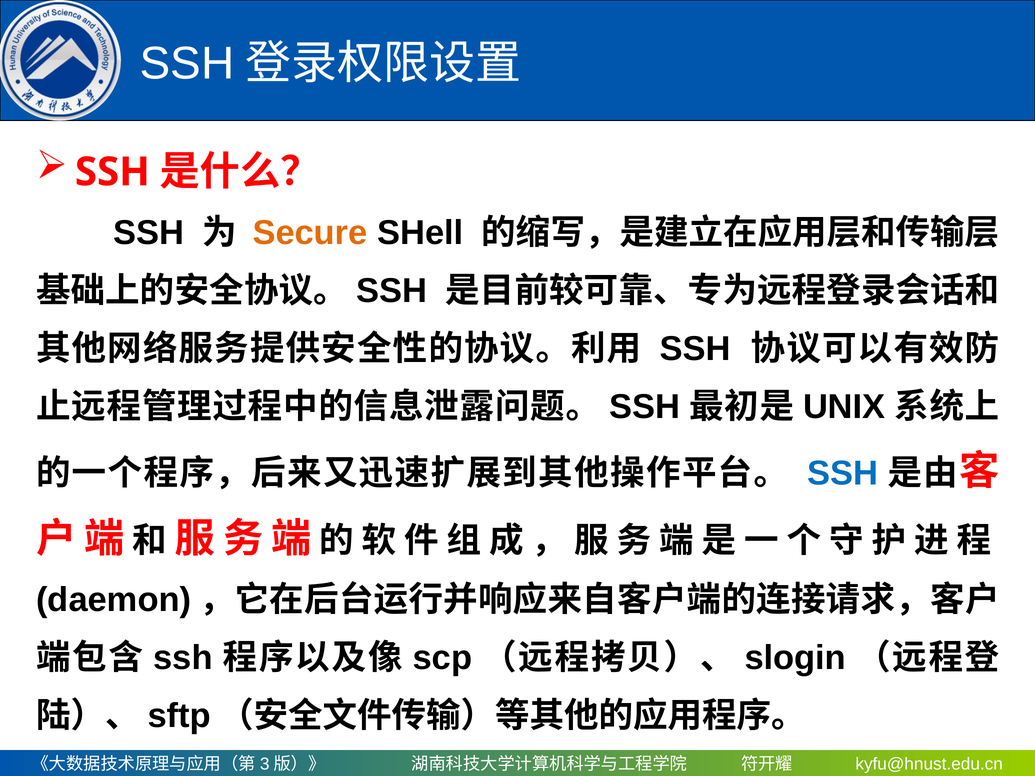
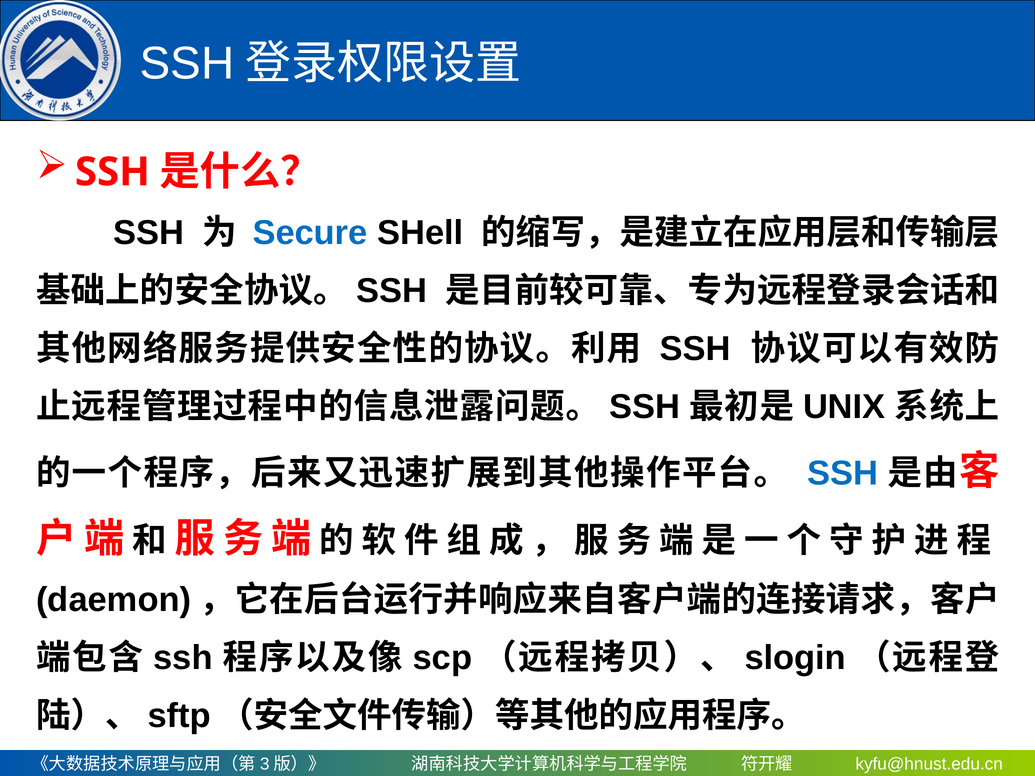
Secure colour: orange -> blue (310, 233)
